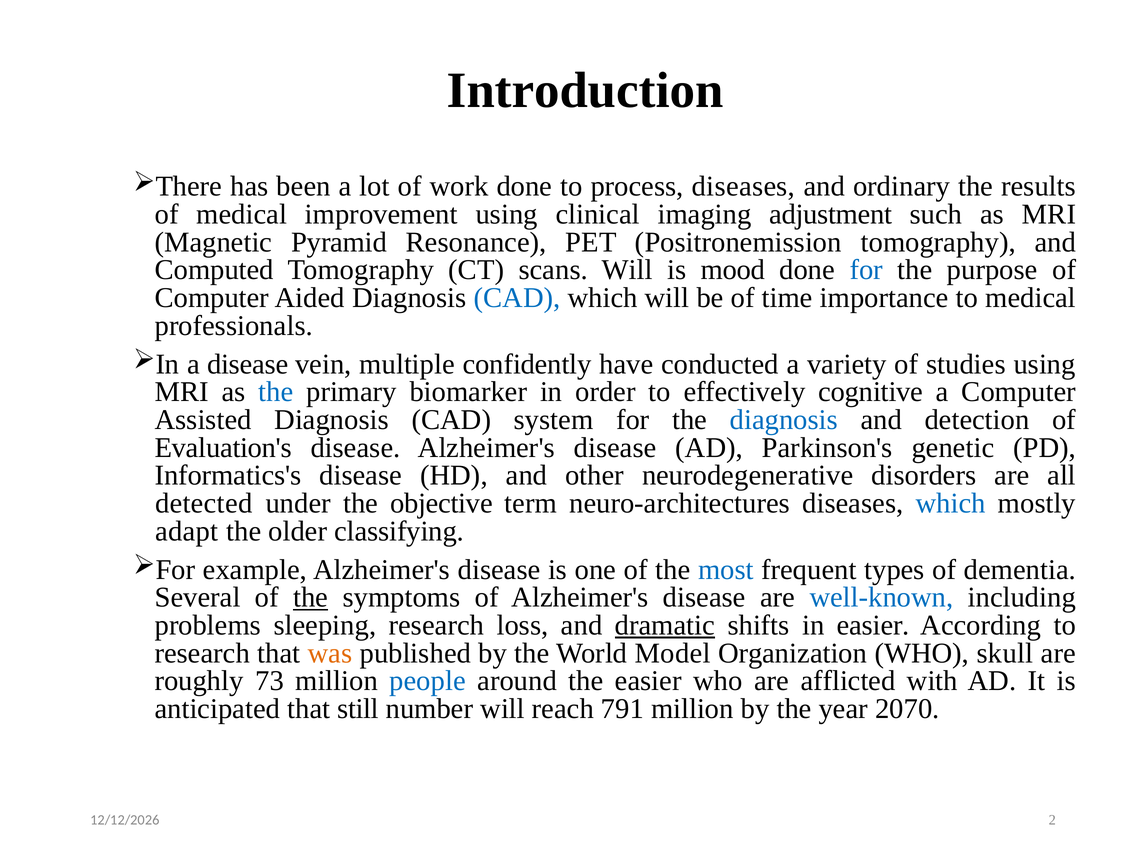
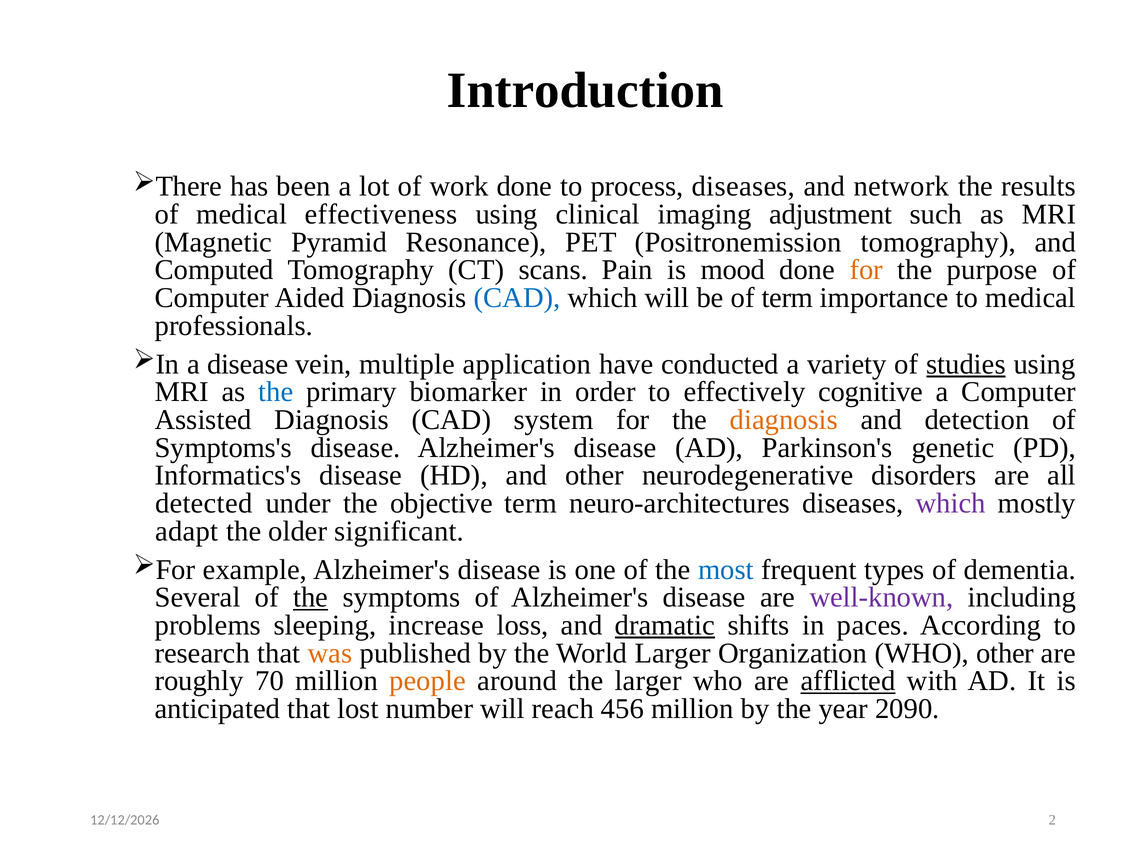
ordinary: ordinary -> network (901, 187)
improvement: improvement -> effectiveness (381, 214)
scans Will: Will -> Pain (627, 270)
for colour: blue -> orange (866, 270)
of time: time -> term (787, 298)
confidently: confidently -> application (527, 364)
studies underline: none -> present (966, 364)
diagnosis colour: blue -> orange (784, 420)
Evaluation's: Evaluation's -> Symptoms's (223, 448)
which colour: blue -> purple (951, 504)
classifying: classifying -> significant (399, 531)
well-known colour: blue -> purple (881, 598)
sleeping research: research -> increase (436, 626)
in easier: easier -> paces (873, 626)
World Model: Model -> Larger (673, 653)
WHO skull: skull -> other (1005, 653)
73: 73 -> 70 (270, 681)
people colour: blue -> orange (428, 681)
the easier: easier -> larger (648, 681)
afflicted underline: none -> present (848, 681)
still: still -> lost (358, 709)
791: 791 -> 456 (622, 709)
2070: 2070 -> 2090 (907, 709)
